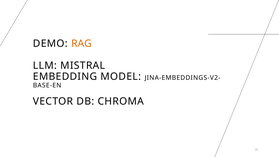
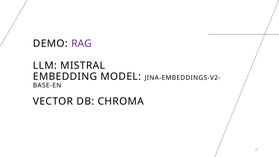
RAG colour: orange -> purple (82, 43)
